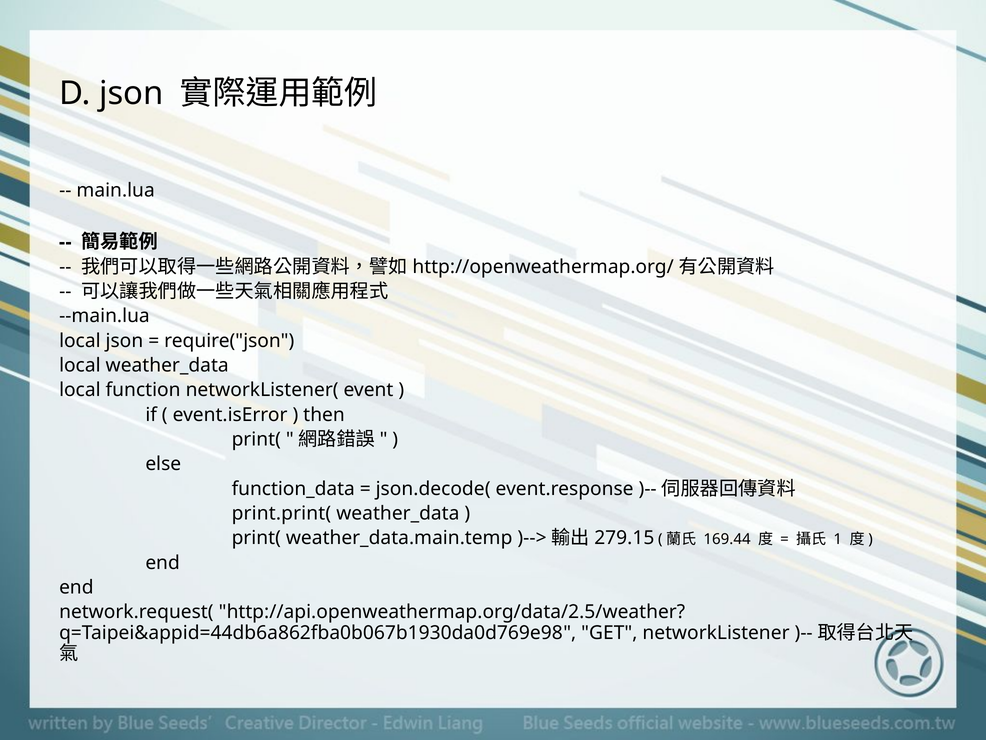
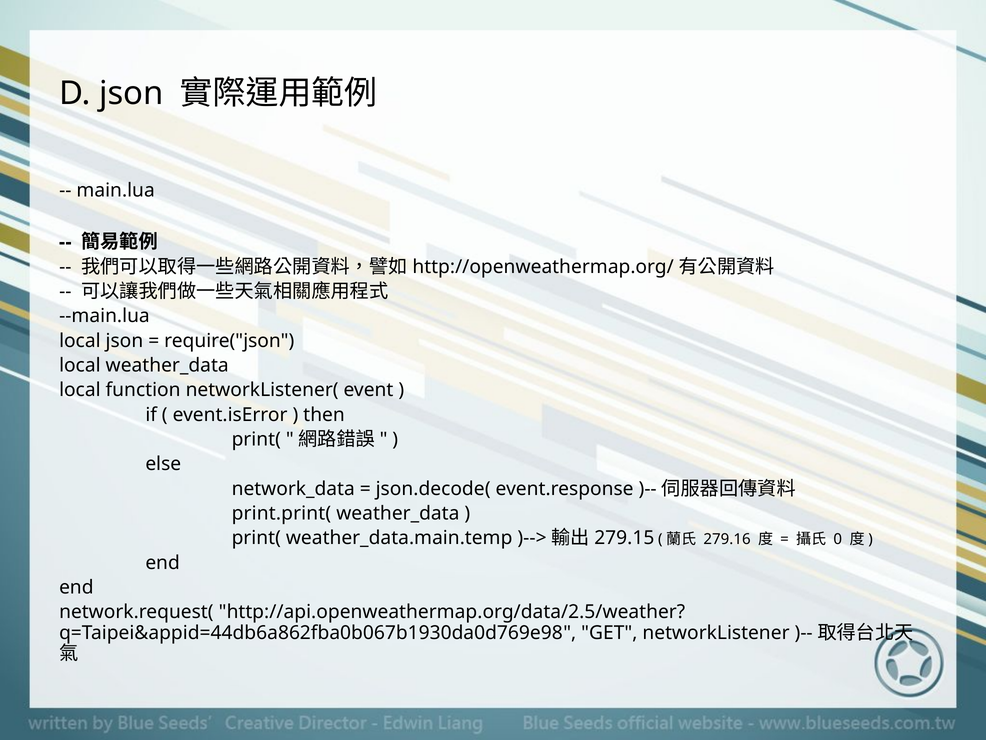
function_data: function_data -> network_data (293, 488)
169.44: 169.44 -> 279.16 (727, 539)
1: 1 -> 0 (838, 539)
